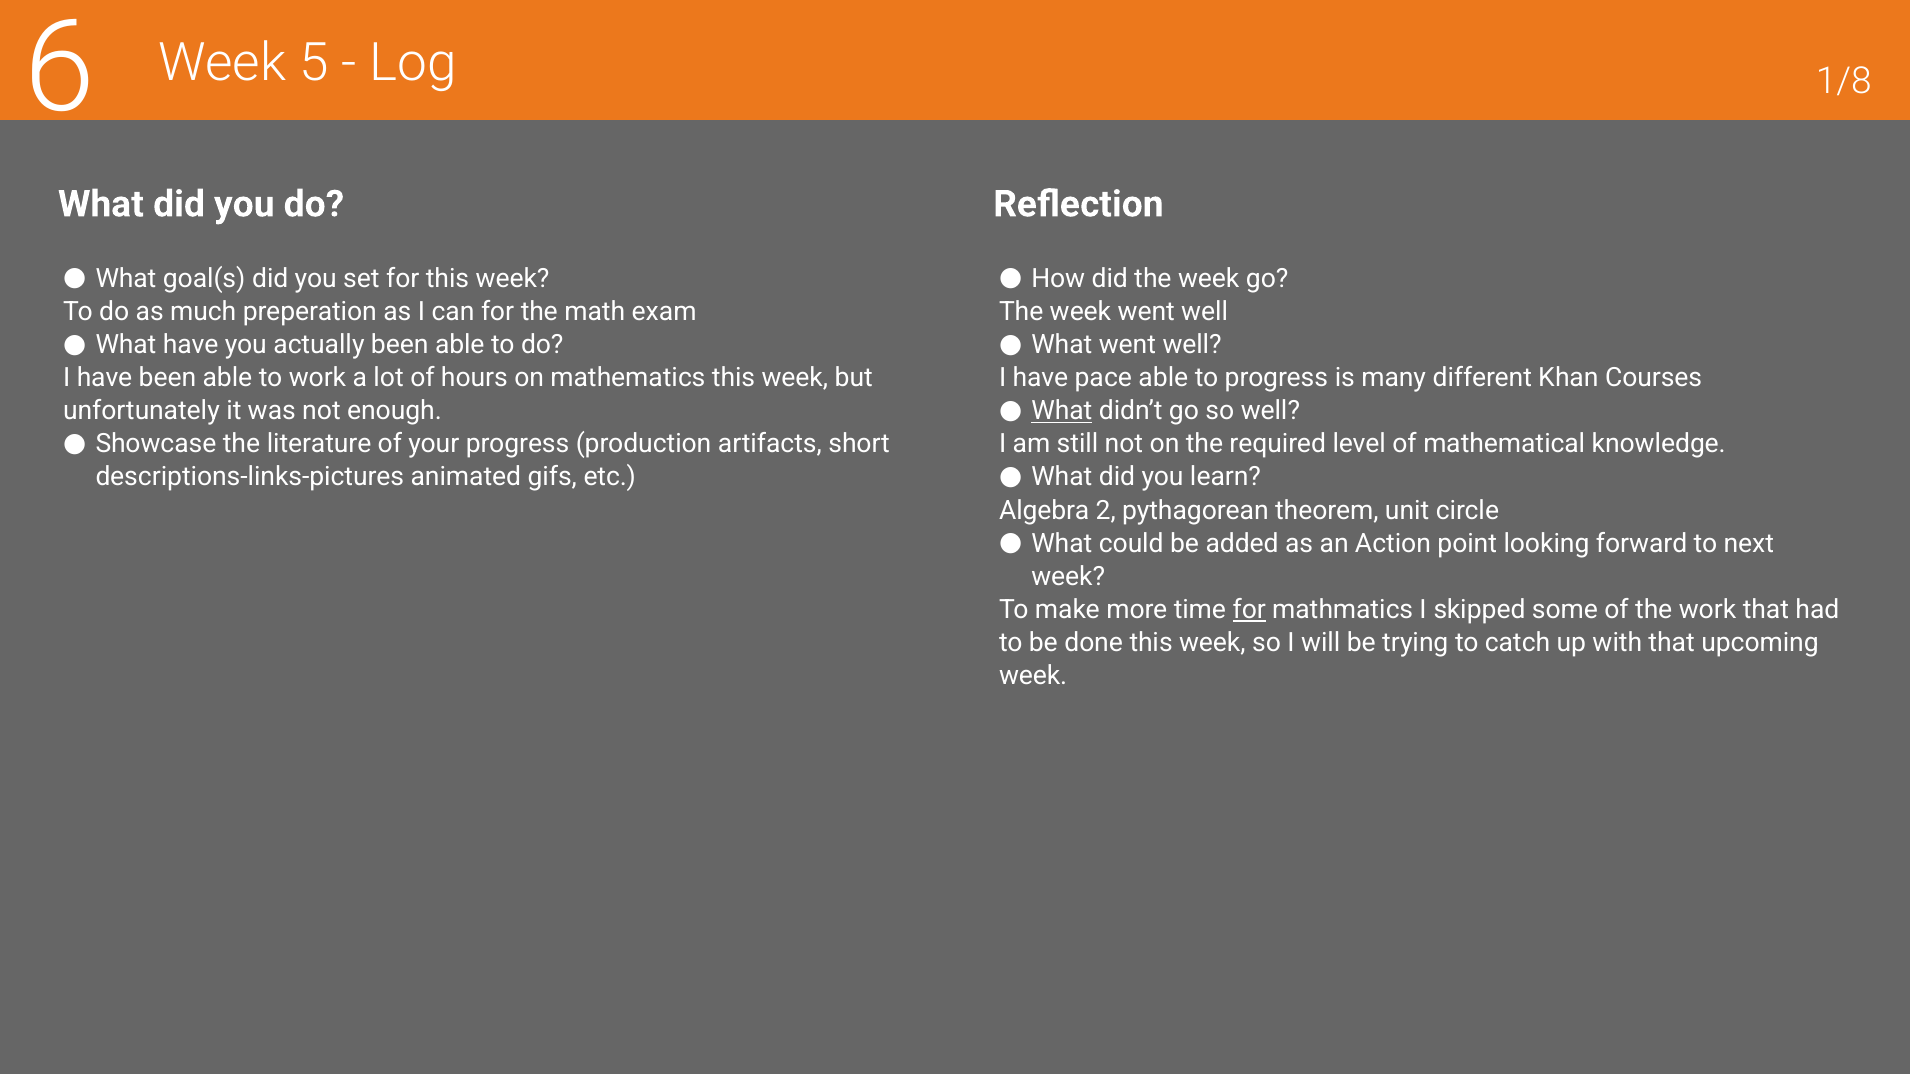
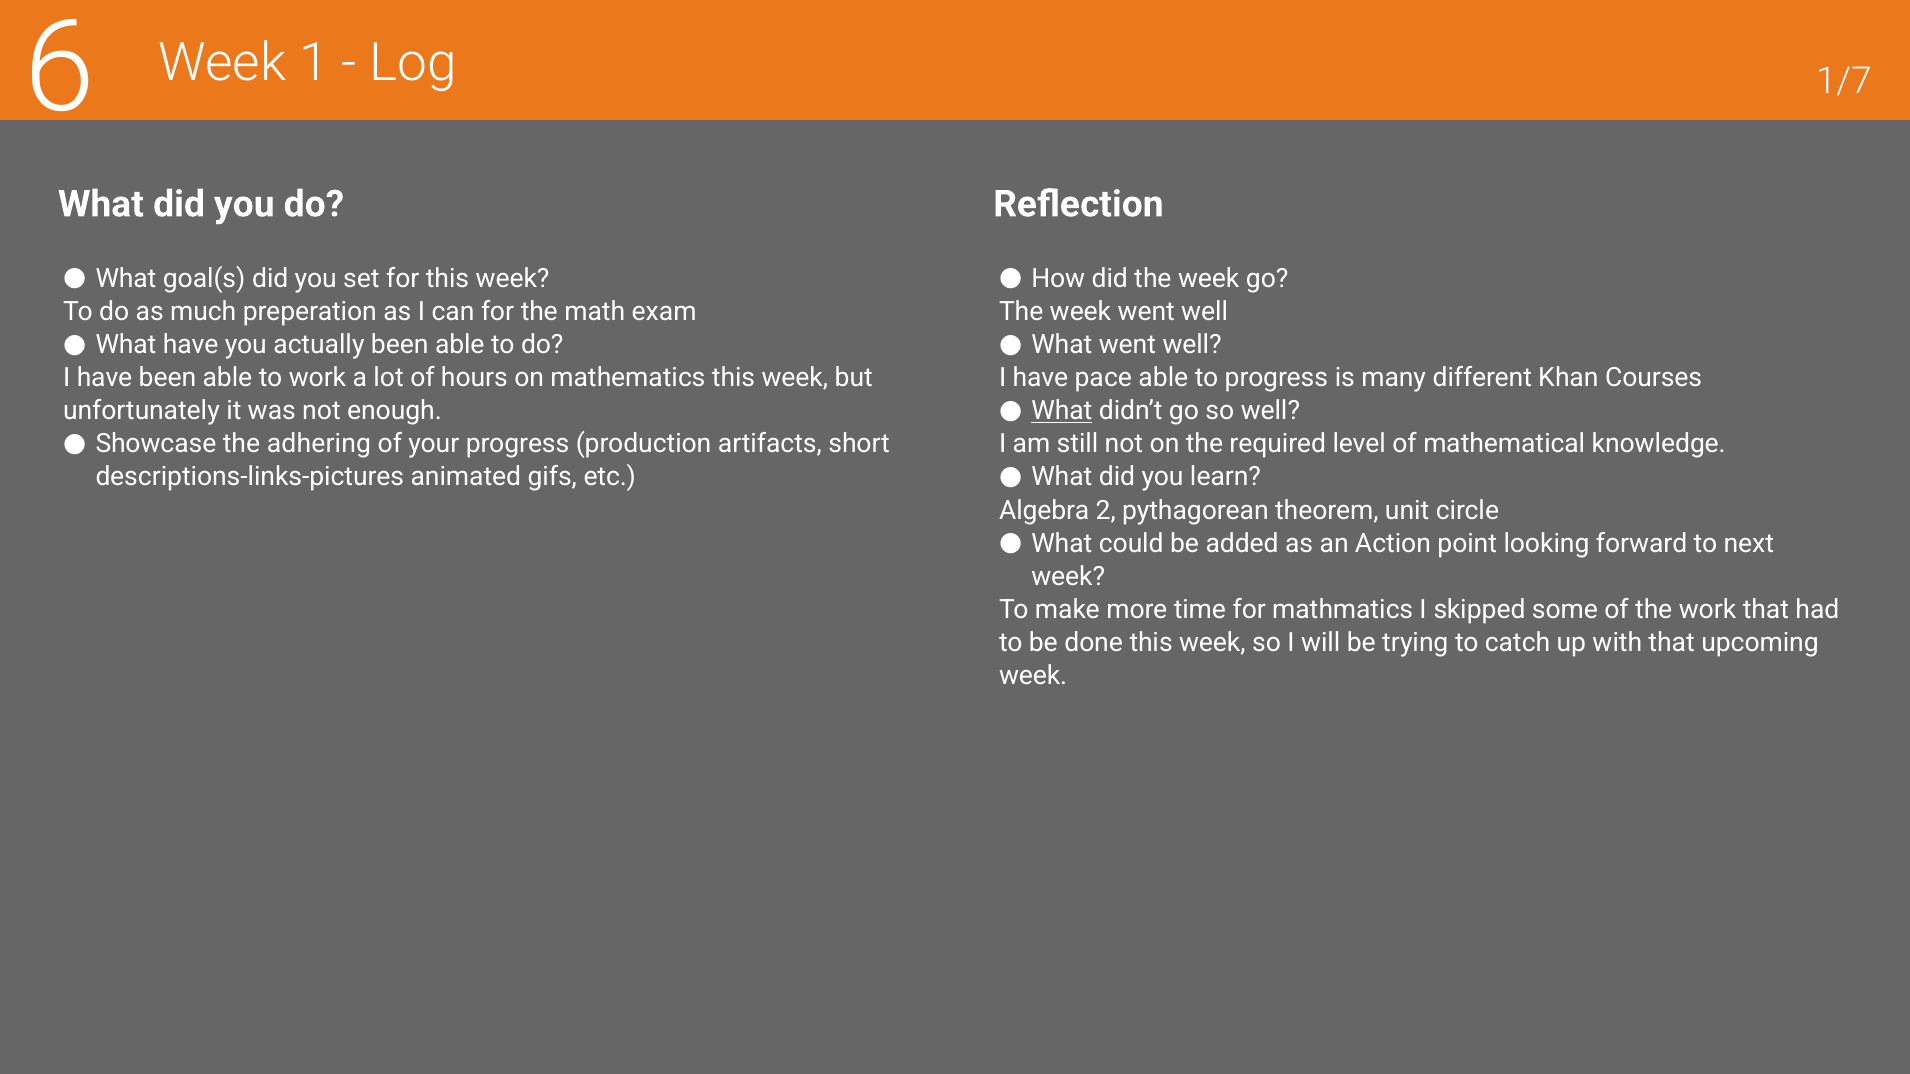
5: 5 -> 1 (314, 63)
1/8: 1/8 -> 1/7 (1844, 81)
literature: literature -> adhering (319, 444)
for underline: present -> none (1249, 610)
